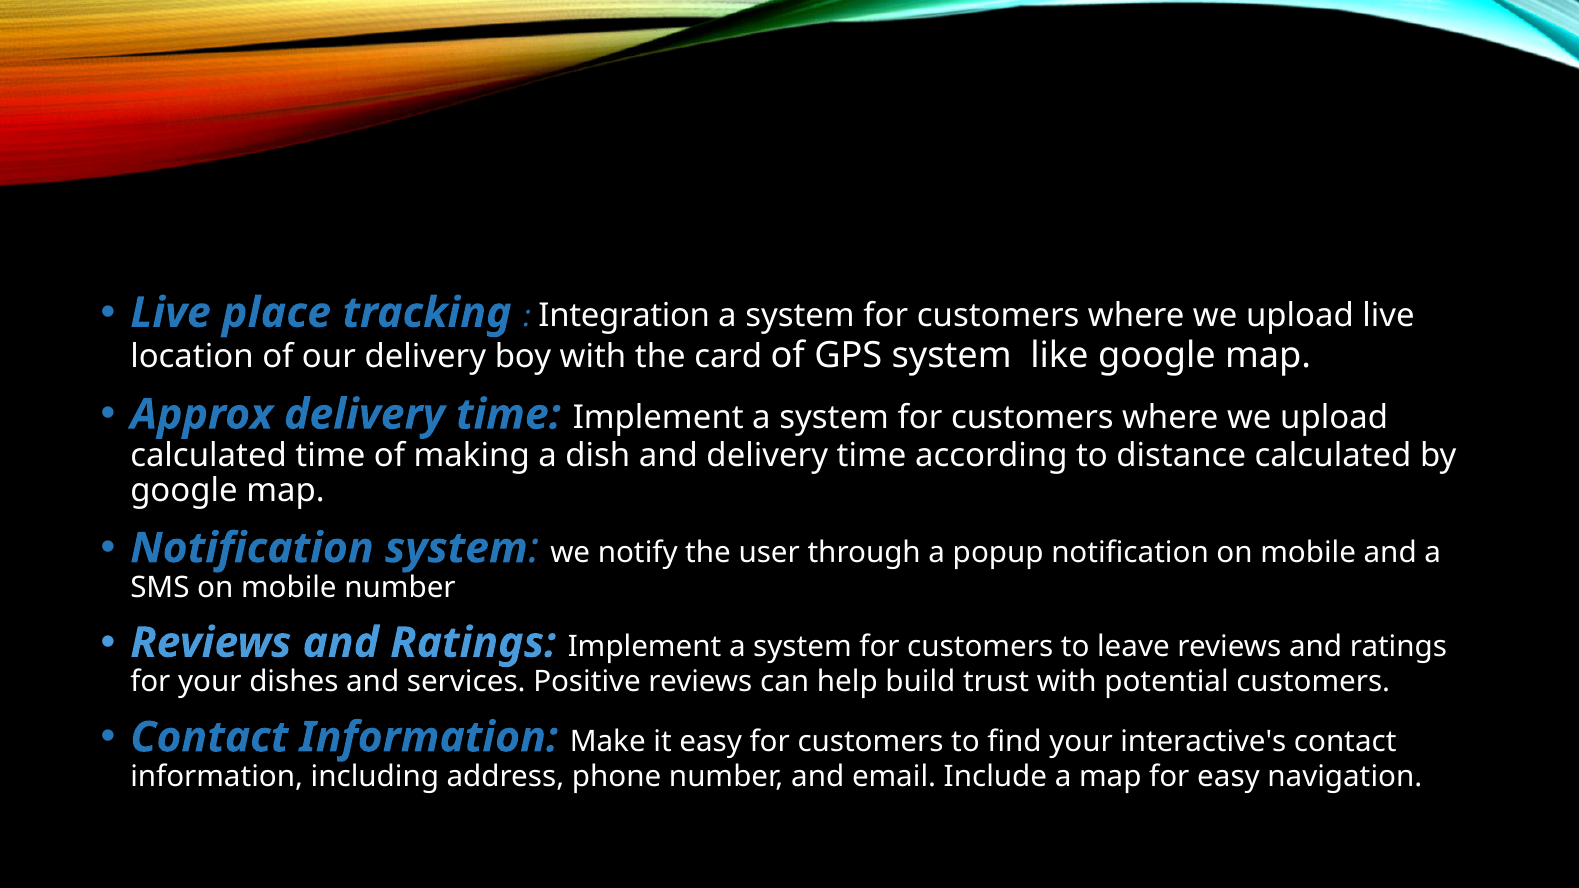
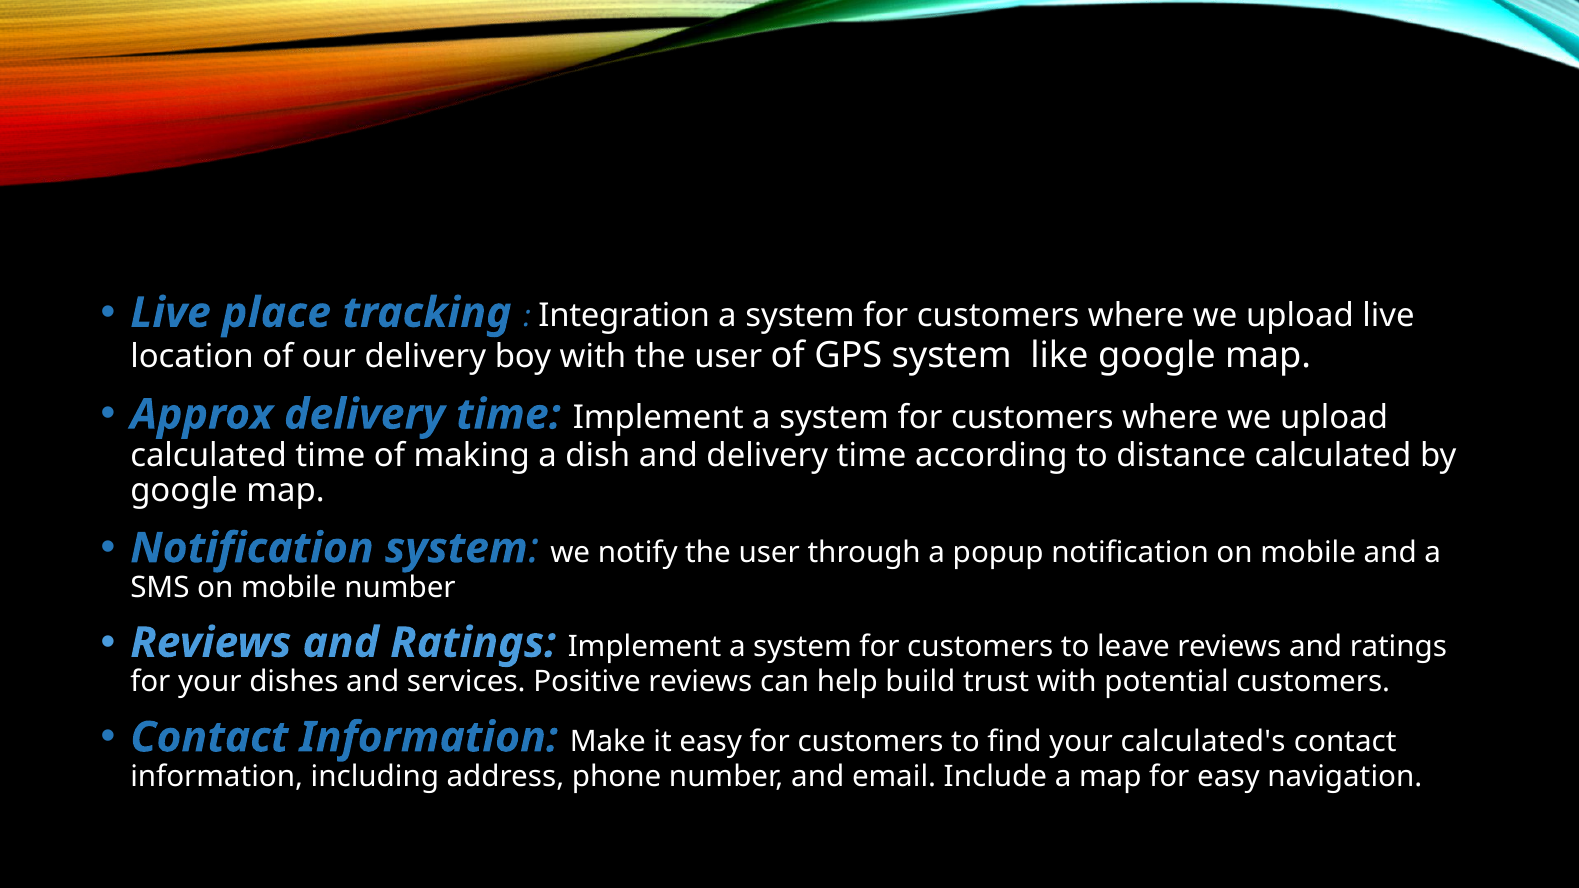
with the card: card -> user (728, 357)
interactive's: interactive's -> calculated's (1203, 742)
